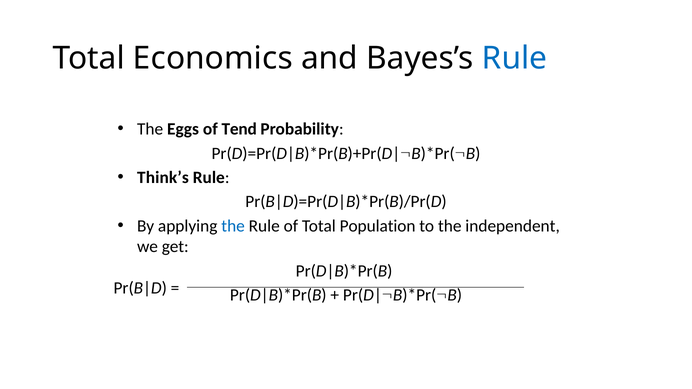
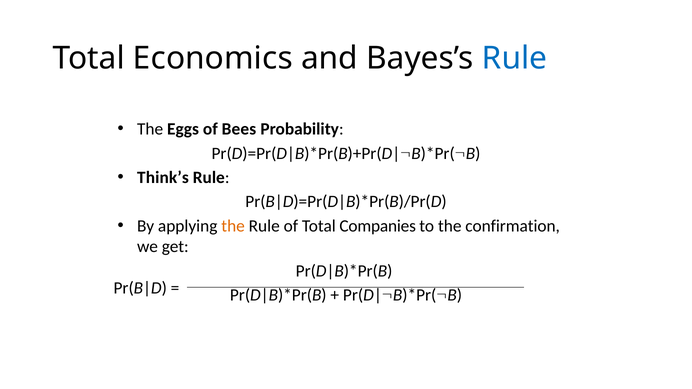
Tend: Tend -> Bees (239, 129)
the colour: blue -> orange (233, 226)
Population: Population -> Companies (378, 226)
independent: independent -> confirmation (513, 226)
